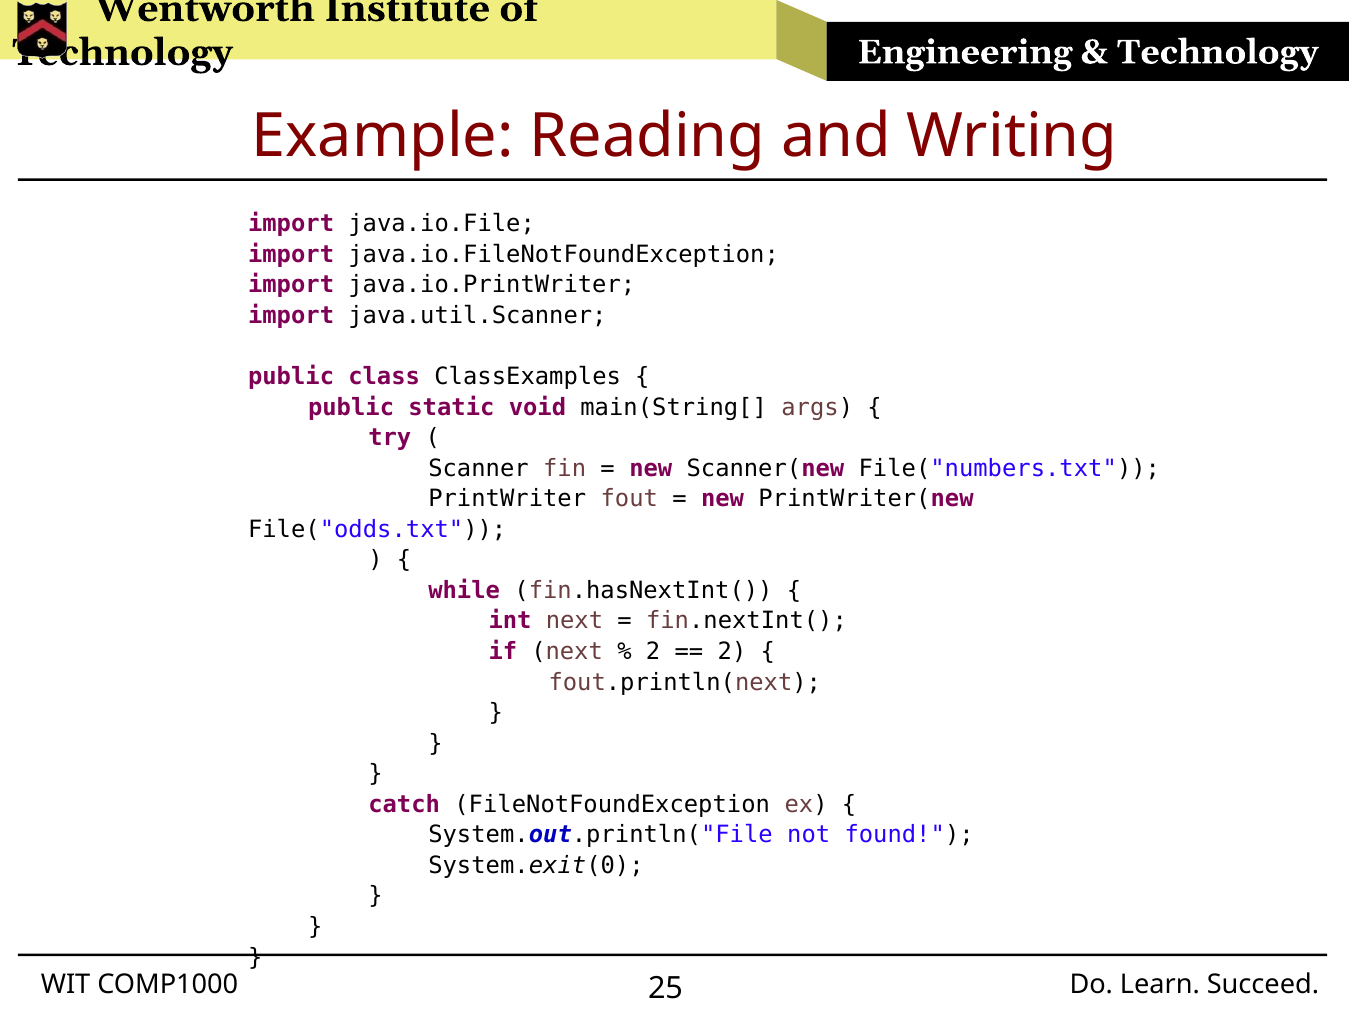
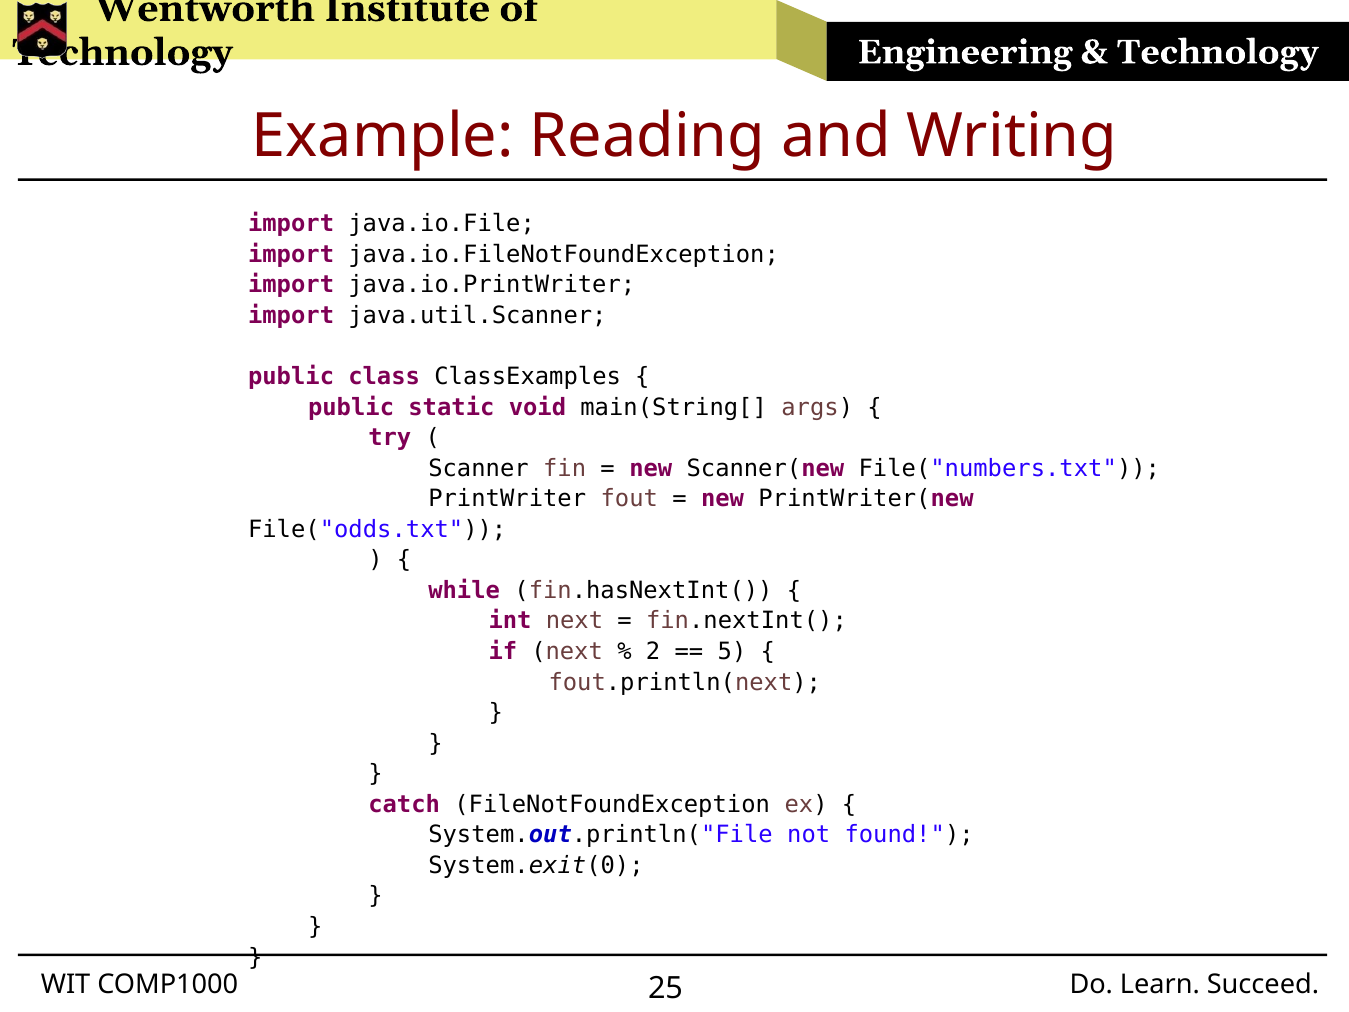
2: 2 -> 5 (732, 651)
